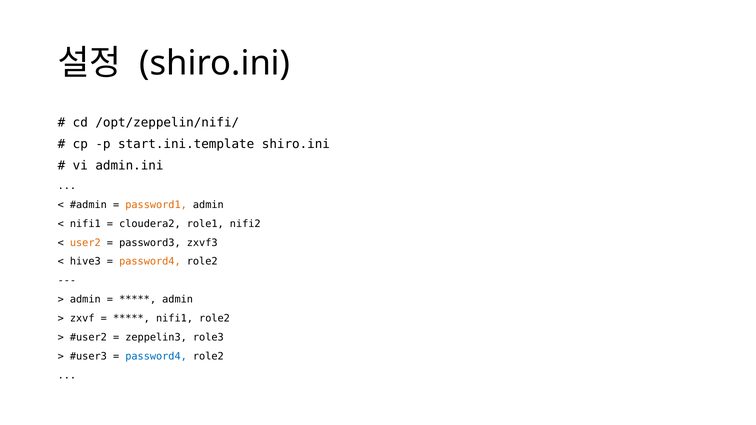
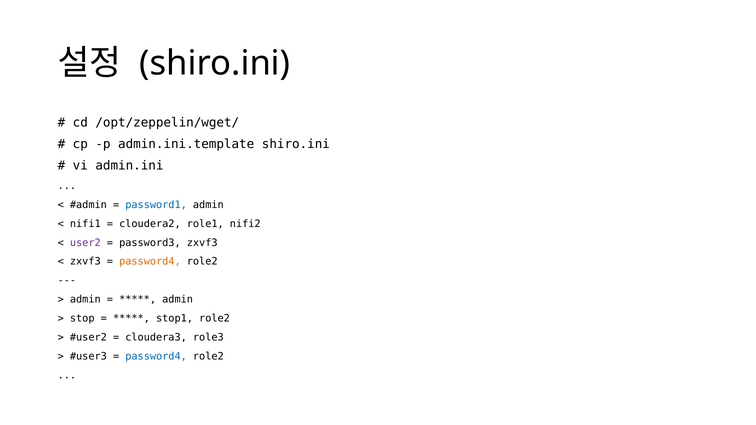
/opt/zeppelin/nifi/: /opt/zeppelin/nifi/ -> /opt/zeppelin/wget/ (167, 123)
start.ini.template: start.ini.template -> admin.ini.template (186, 144)
password1 colour: orange -> blue (156, 205)
user2 colour: orange -> purple (85, 243)
hive3: hive3 -> zxvf3 (85, 262)
zxvf: zxvf -> stop (82, 319)
nifi1: nifi1 -> stop1 (175, 319)
zeppelin3: zeppelin3 -> cloudera3 (156, 338)
